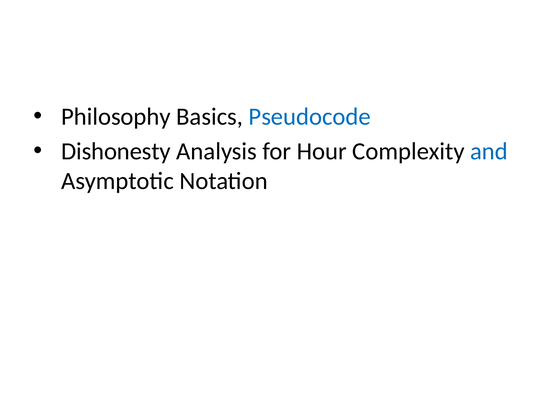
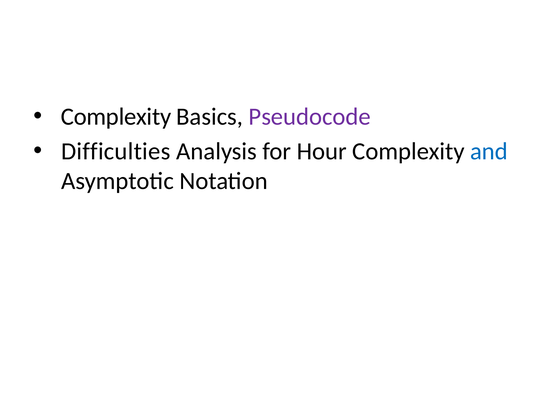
Philosophy: Philosophy -> Complexity (116, 117)
Pseudocode colour: blue -> purple (310, 117)
Dishonesty: Dishonesty -> Difficulties (116, 151)
